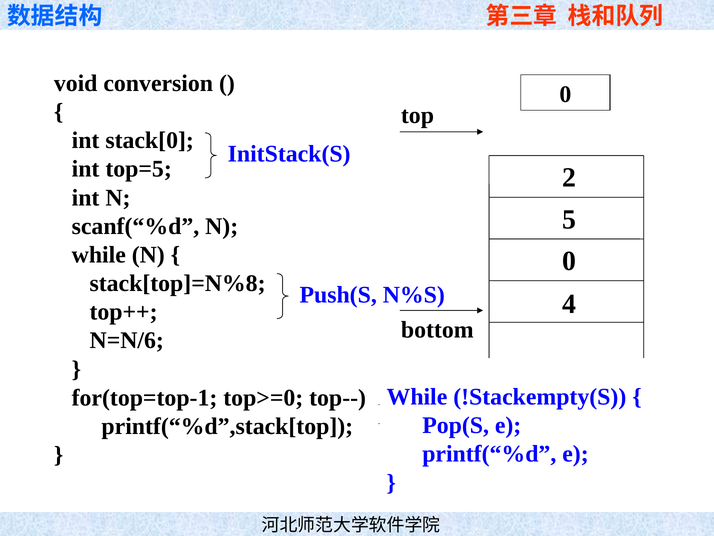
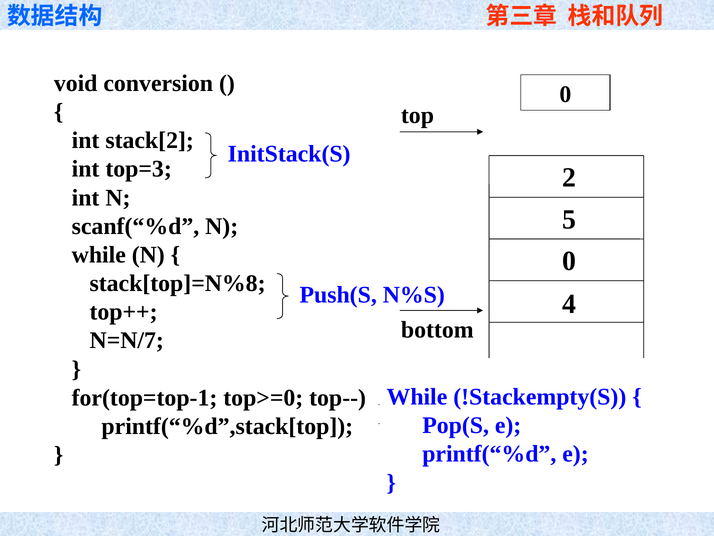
stack[0: stack[0 -> stack[2 (150, 140)
top=5: top=5 -> top=3 (139, 169)
N=N/6: N=N/6 -> N=N/7 (127, 340)
